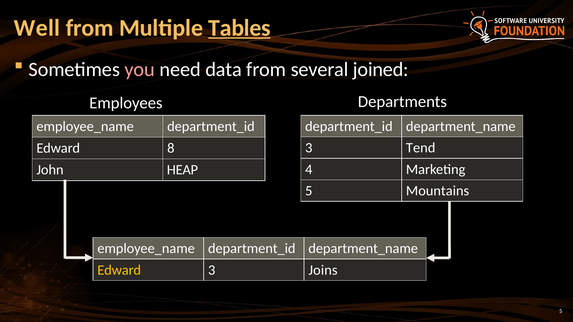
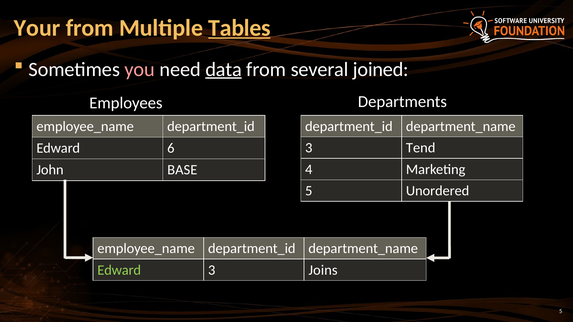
Well: Well -> Your (37, 28)
data underline: none -> present (224, 69)
8: 8 -> 6 (171, 148)
HEAP: HEAP -> BASE (182, 170)
Mountains: Mountains -> Unordered (438, 191)
Edward colour: yellow -> light green (119, 270)
